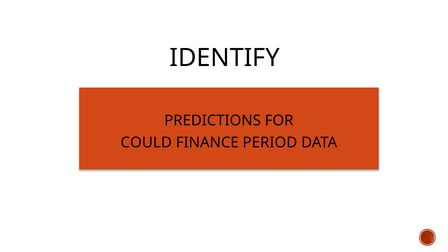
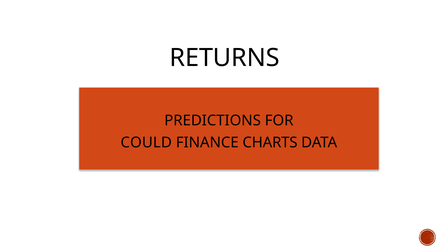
IDENTIFY: IDENTIFY -> RETURNS (225, 58)
PERIOD: PERIOD -> CHARTS (270, 142)
